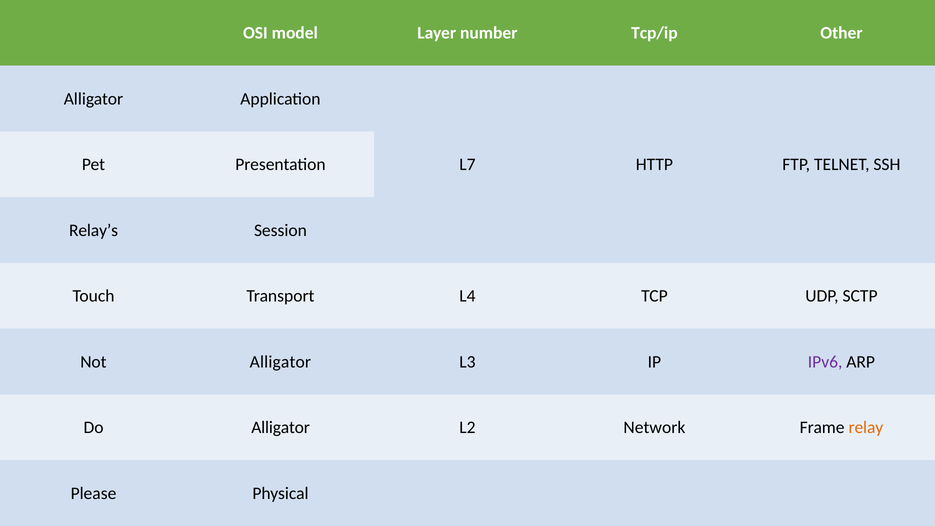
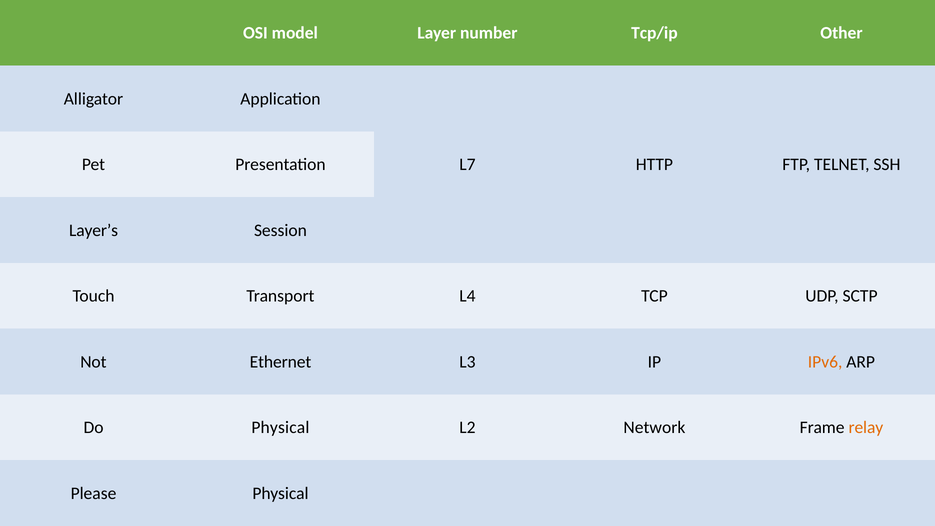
Relay’s: Relay’s -> Layer’s (94, 230)
Not Alligator: Alligator -> Ethernet (281, 362)
IPv6 colour: purple -> orange (825, 362)
Do Alligator: Alligator -> Physical (280, 427)
